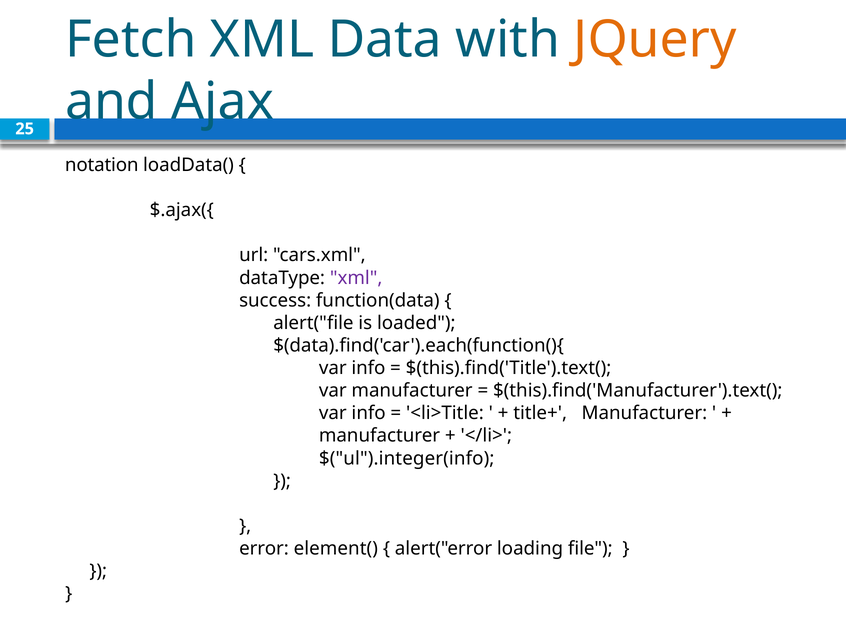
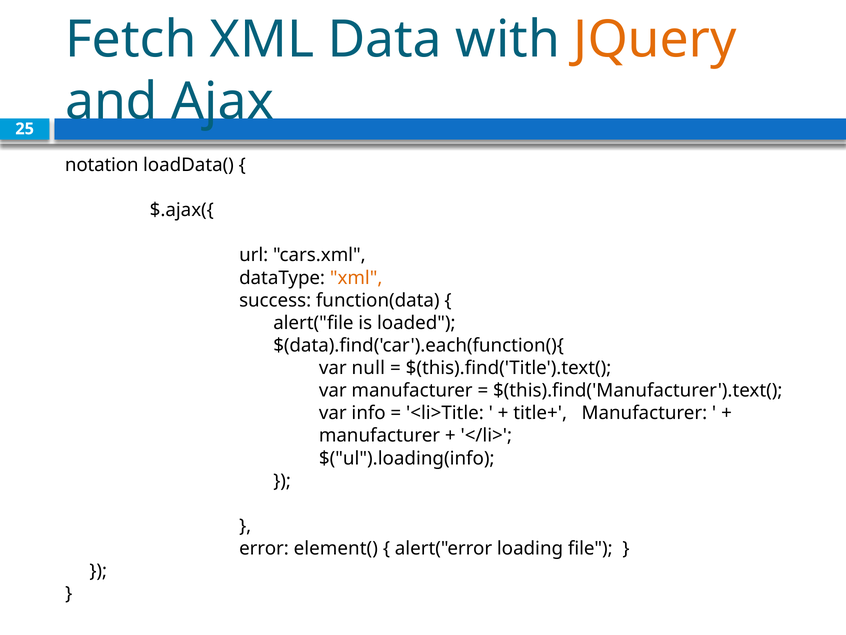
xml colour: purple -> orange (356, 278)
info: info -> null (368, 368)
$("ul").integer(info: $("ul").integer(info -> $("ul").loading(info (407, 458)
